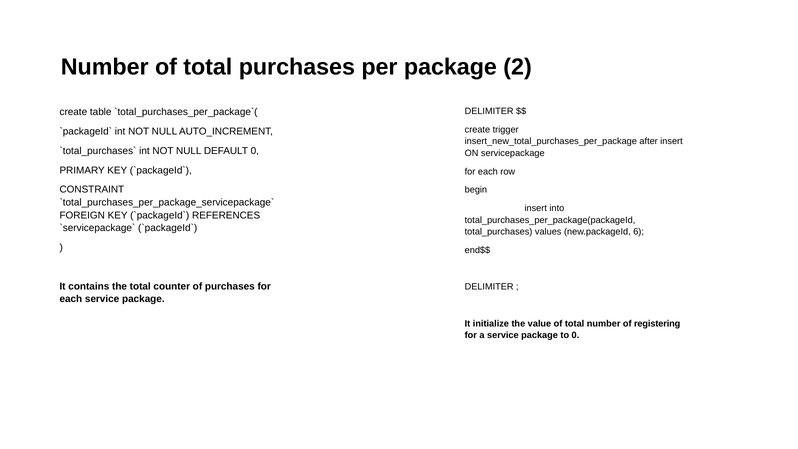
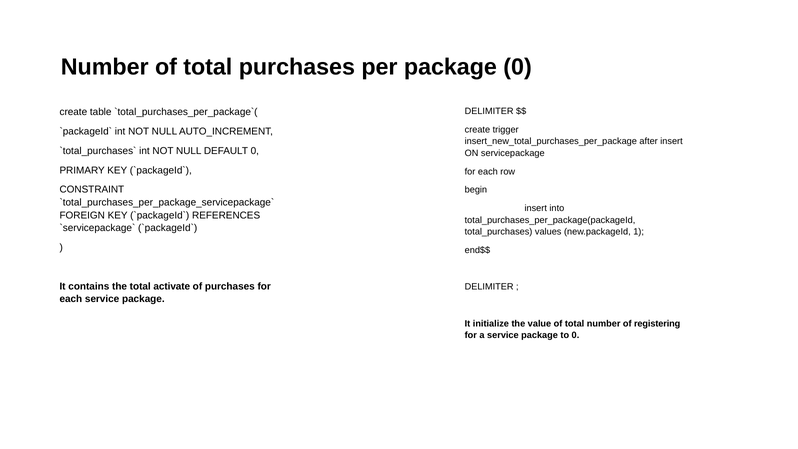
package 2: 2 -> 0 (518, 67)
6: 6 -> 1 (639, 232)
counter: counter -> activate (172, 286)
